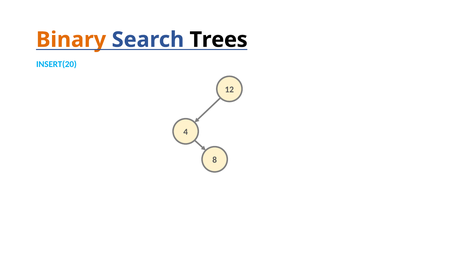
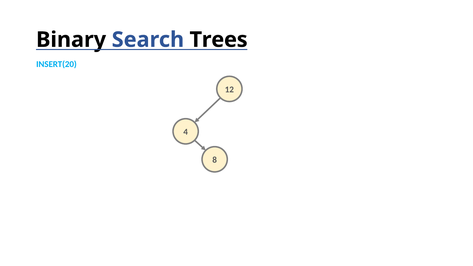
Binary colour: orange -> black (71, 40)
